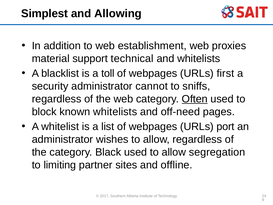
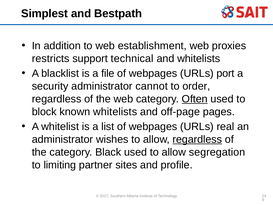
Allowing: Allowing -> Bestpath (118, 14)
material: material -> restricts (51, 58)
toll: toll -> file (108, 73)
first: first -> port (226, 73)
sniffs: sniffs -> order (196, 86)
off-need: off-need -> off-page (180, 112)
port: port -> real (225, 126)
regardless underline: none -> present (197, 139)
offline: offline -> profile (177, 165)
